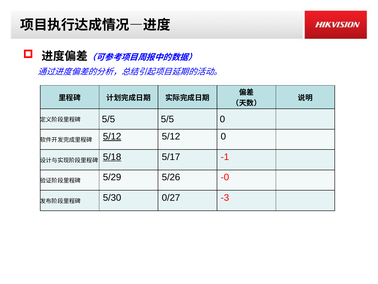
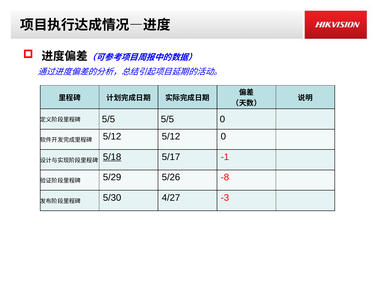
5/12 underline: present -> none (112, 136)
-0: -0 -> -8 (225, 177)
0/27: 0/27 -> 4/27 (171, 197)
